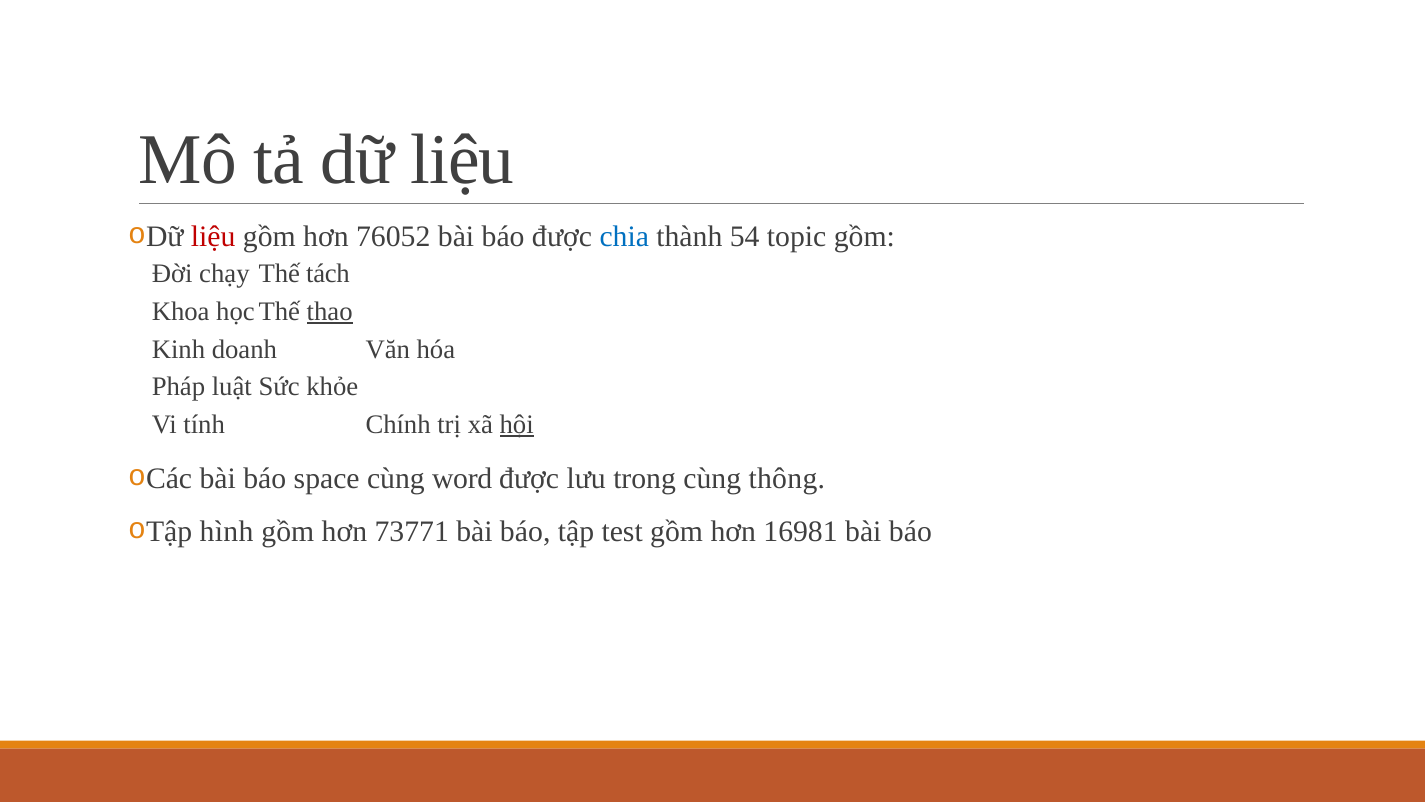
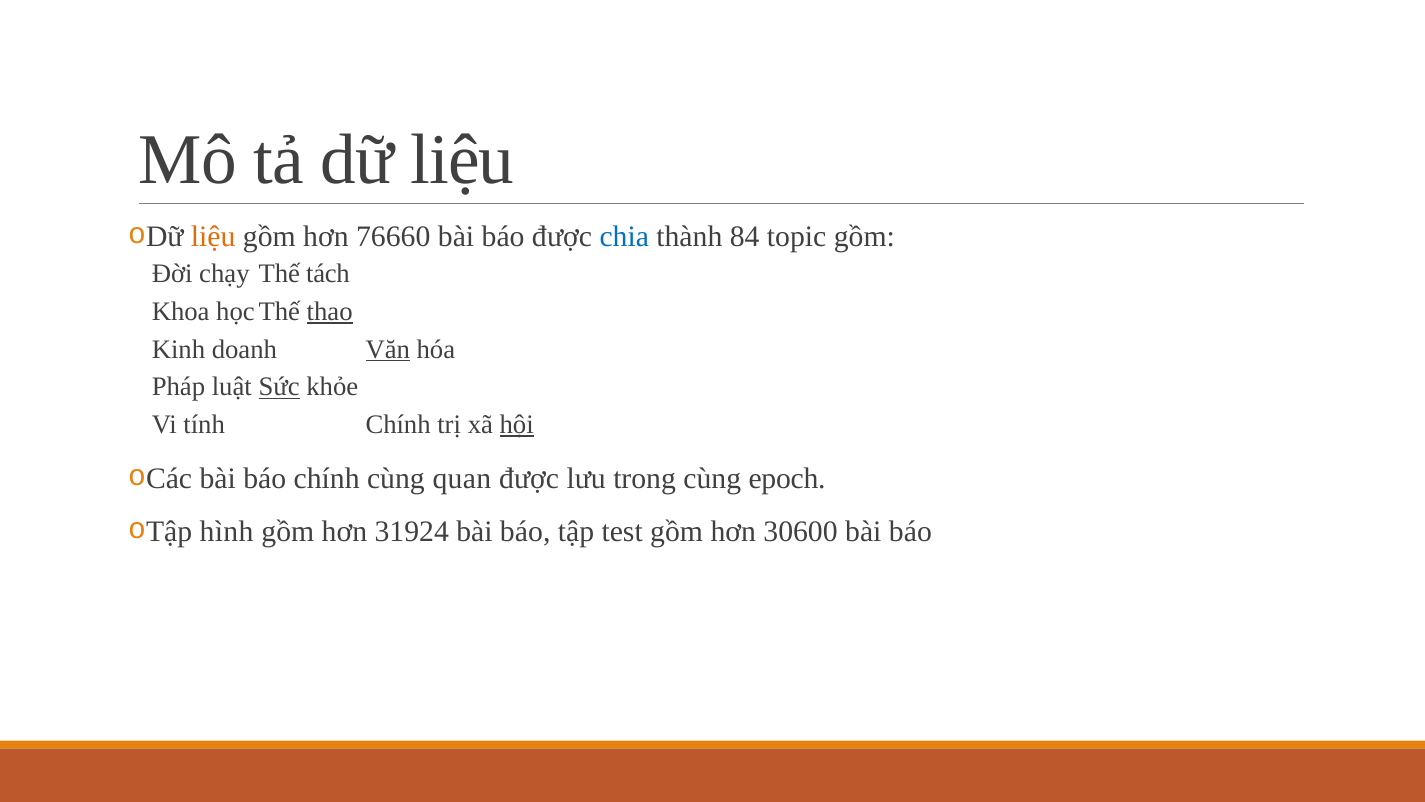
liệu colour: red -> orange (213, 237)
76052: 76052 -> 76660 (393, 237)
54: 54 -> 84 (745, 237)
Văn underline: none -> present (388, 349)
Sức underline: none -> present (279, 387)
báo space: space -> chính (327, 479)
word: word -> quan (462, 479)
thông: thông -> epoch (787, 479)
73771: 73771 -> 31924 (412, 532)
16981: 16981 -> 30600 (801, 532)
